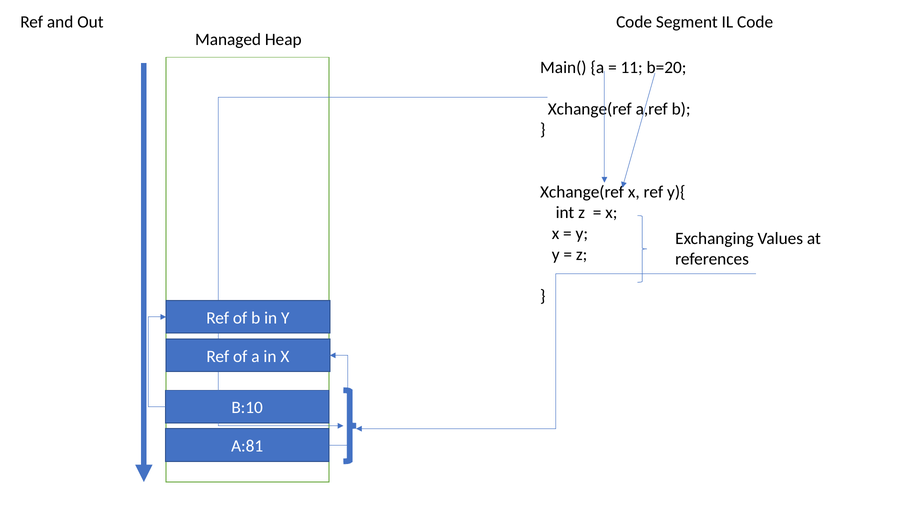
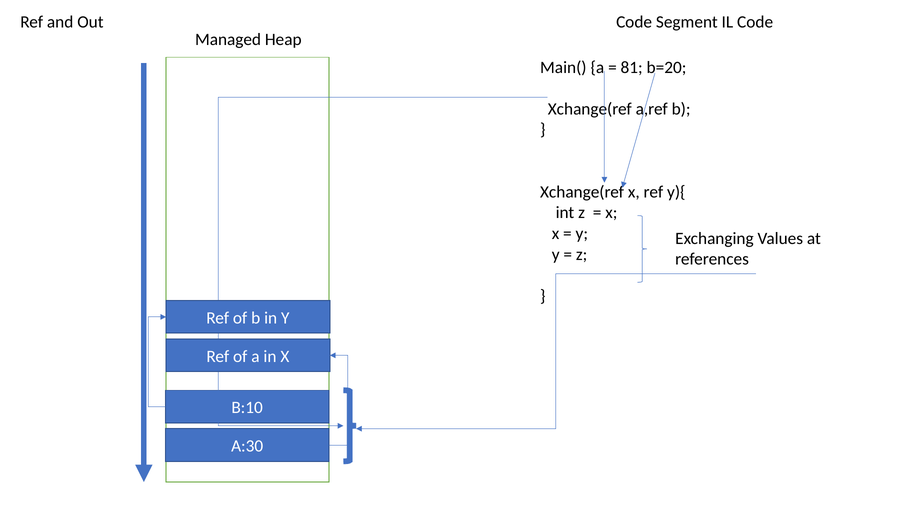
11: 11 -> 81 (632, 67)
A:81: A:81 -> A:30 (247, 446)
